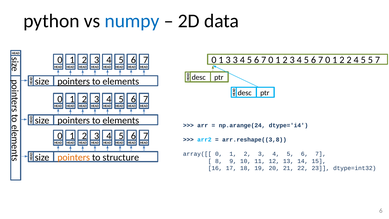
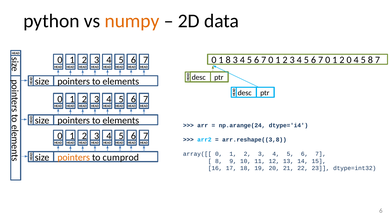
numpy colour: blue -> orange (132, 21)
1 3: 3 -> 8 (228, 60)
2 2: 2 -> 0 (349, 60)
5 5: 5 -> 8 (370, 60)
pointers underline: present -> none (74, 81)
structure: structure -> cumprod (121, 157)
